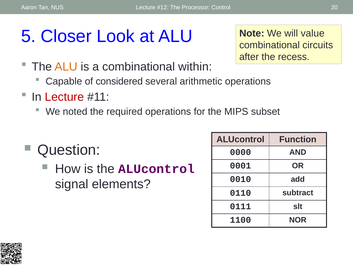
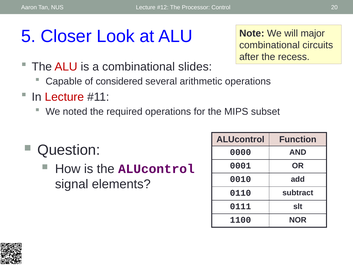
value: value -> major (313, 33)
ALU colour: orange -> red (66, 67)
within: within -> slides (195, 67)
